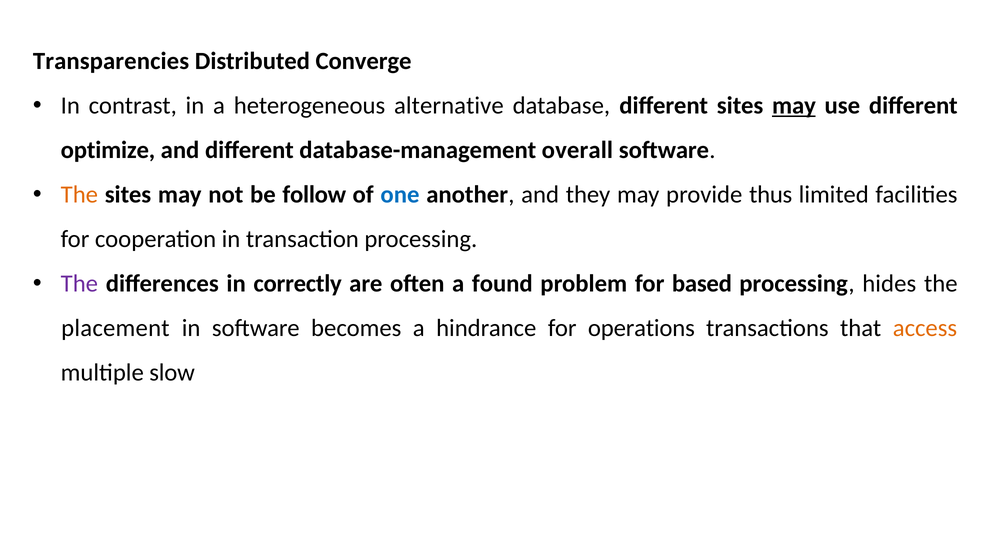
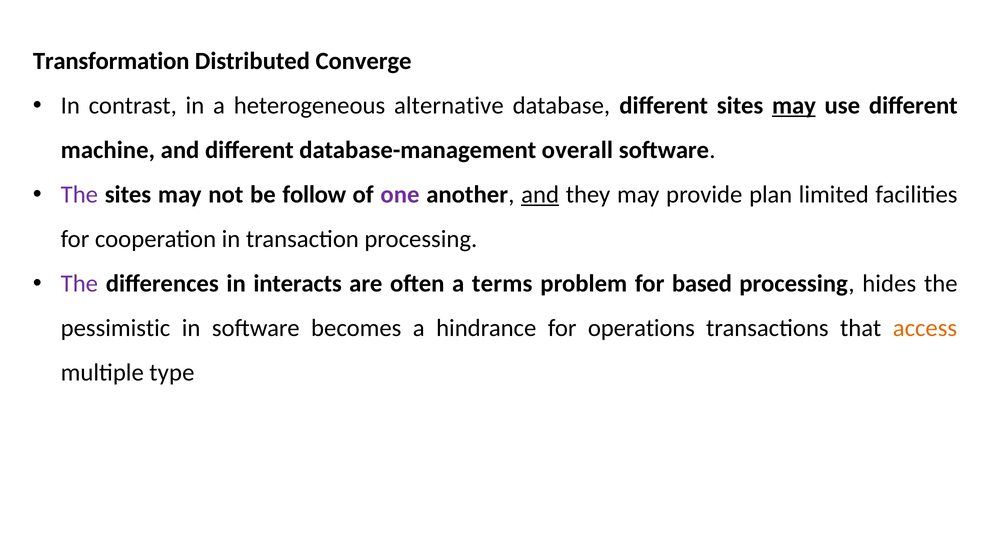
Transparencies: Transparencies -> Transformation (111, 61)
optimize: optimize -> machine (108, 150)
The colour: orange -> purple (79, 195)
one colour: blue -> purple (400, 195)
and underline: none -> present (540, 195)
thus: thus -> plan (771, 195)
correctly: correctly -> interacts (298, 284)
found: found -> terms (502, 284)
placement: placement -> pessimistic (116, 328)
slow: slow -> type (172, 373)
